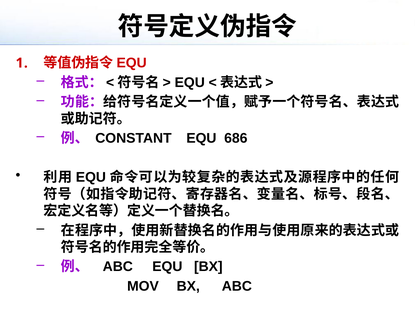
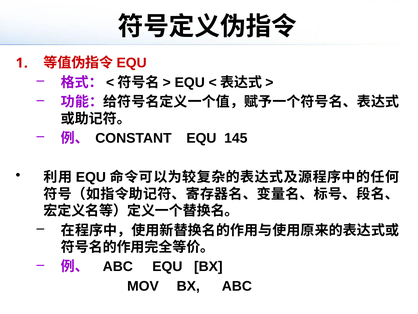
686: 686 -> 145 (236, 138)
